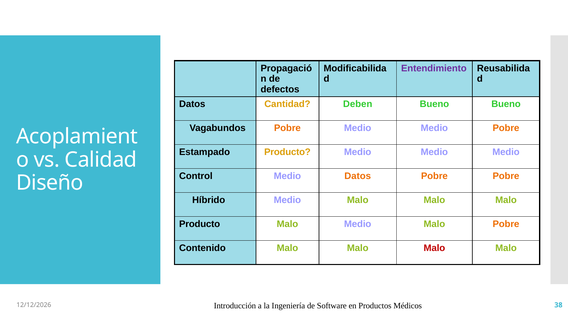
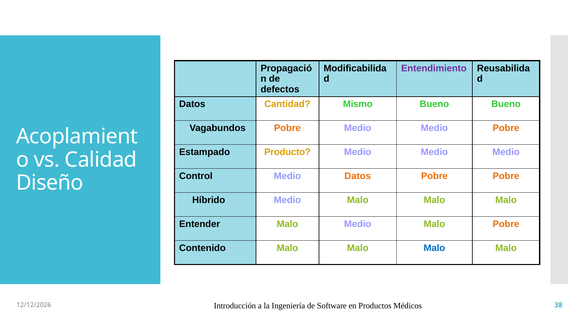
Deben: Deben -> Mismo (358, 104)
Producto: Producto -> Entender (200, 224)
Malo colour: red -> blue (434, 248)
